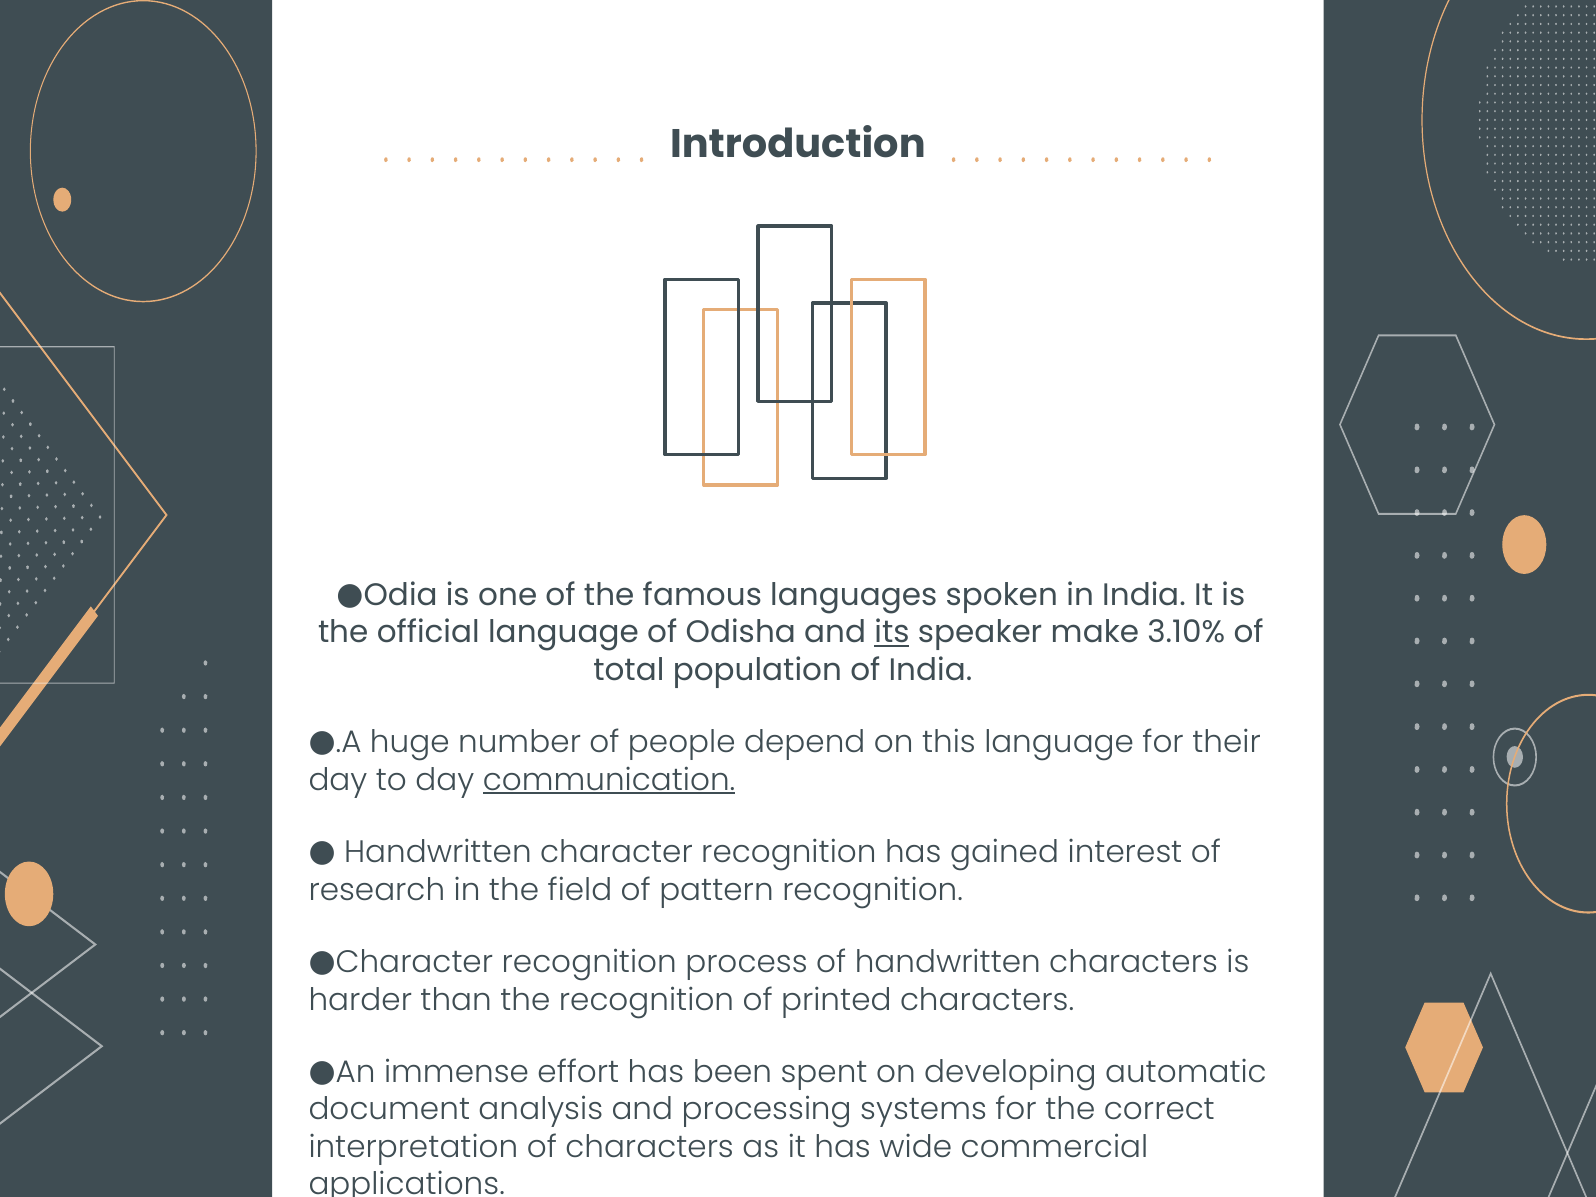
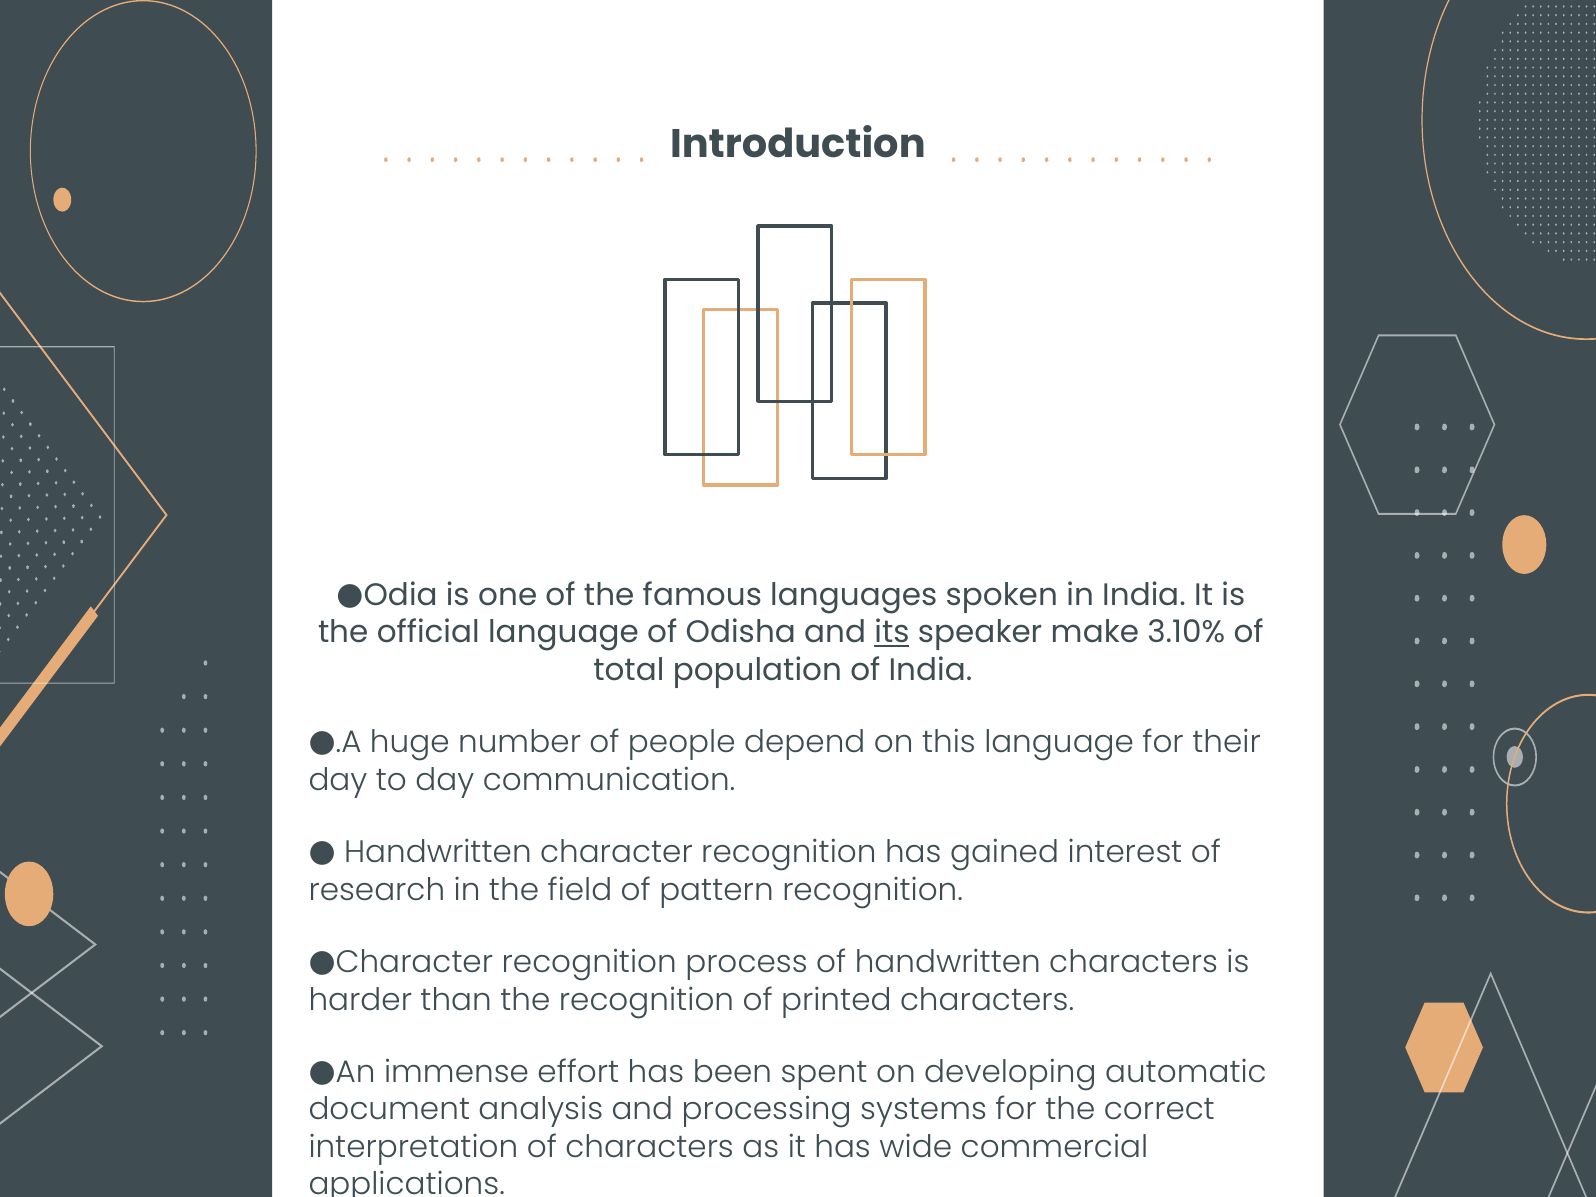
communication underline: present -> none (609, 780)
